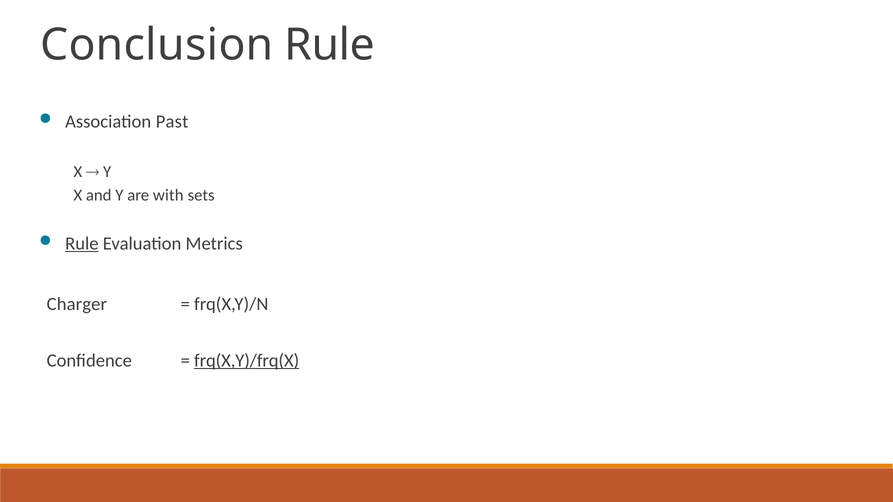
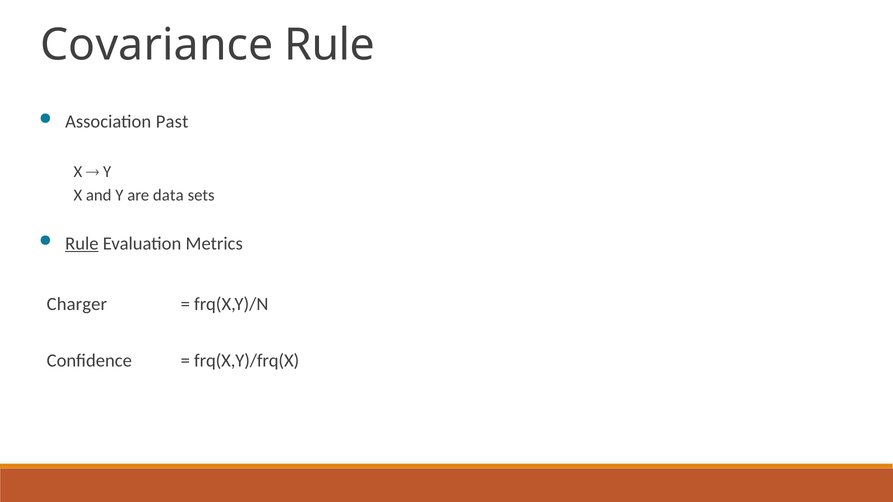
Conclusion: Conclusion -> Covariance (157, 45)
with: with -> data (168, 195)
frq(X,Y)/frq(X underline: present -> none (247, 361)
